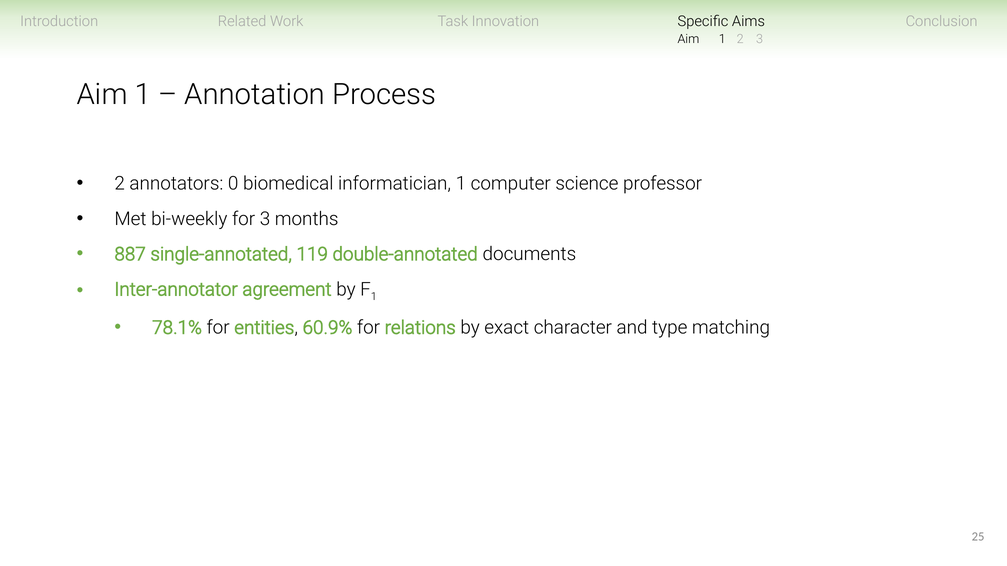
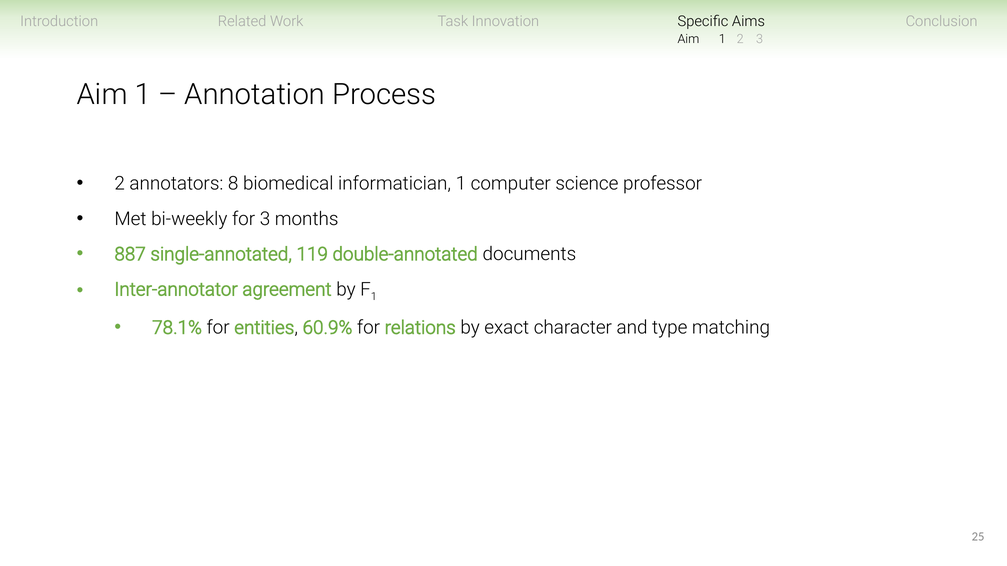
0: 0 -> 8 (233, 184)
